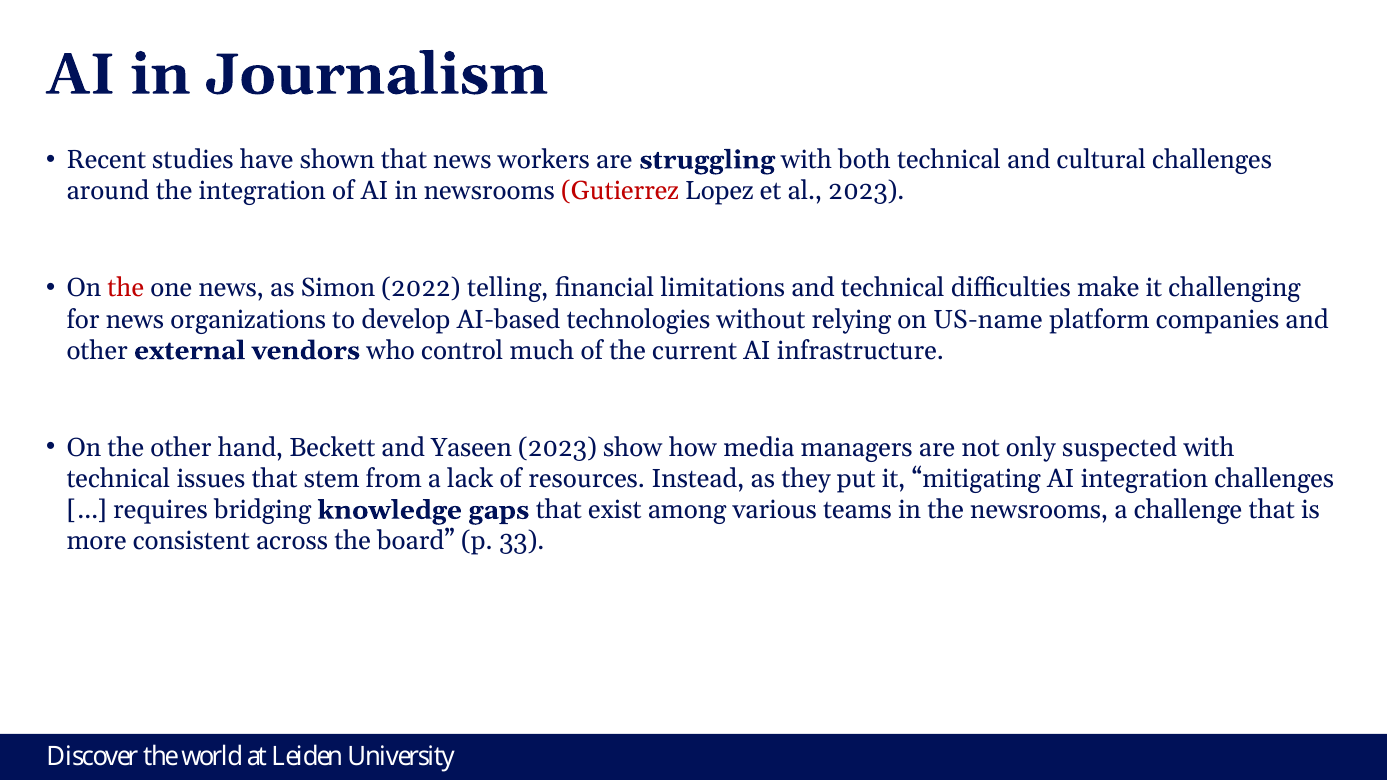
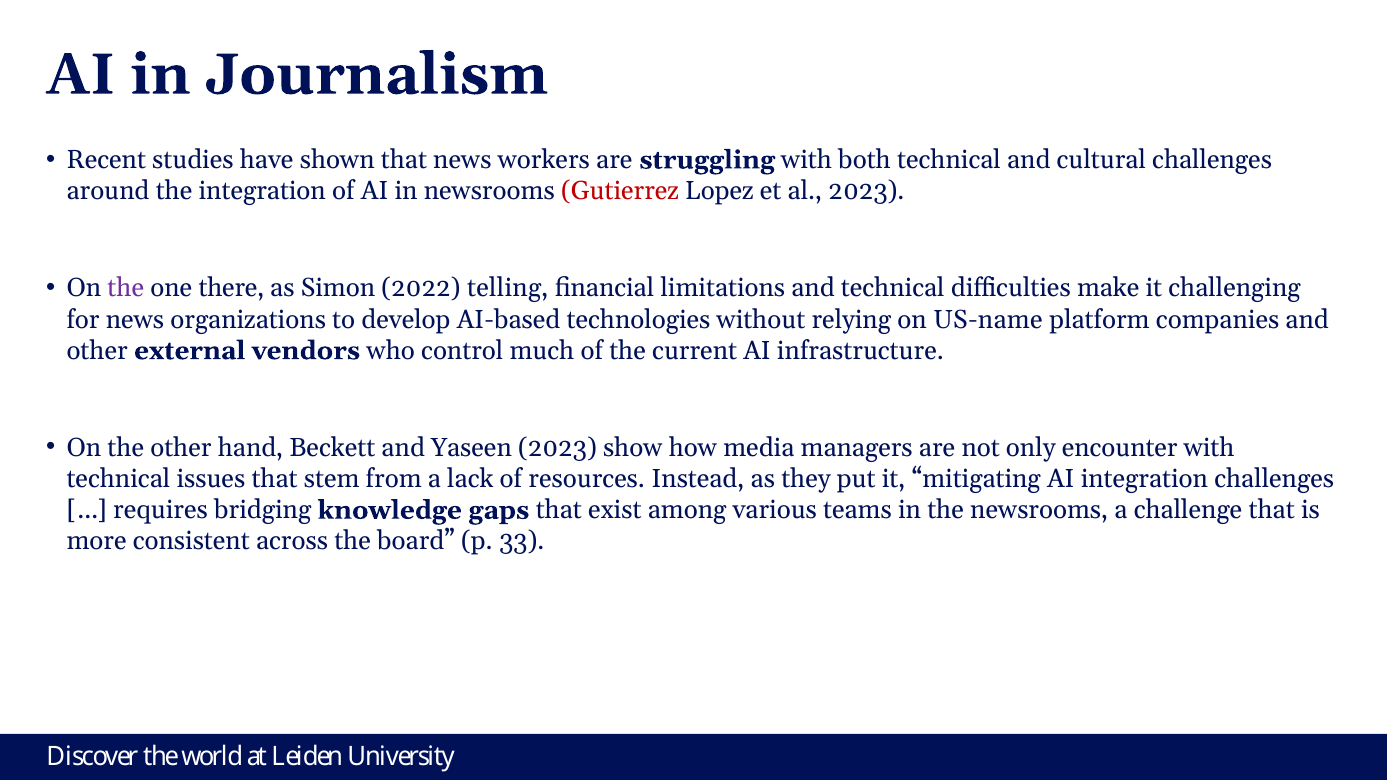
the colour: red -> purple (126, 288)
one news: news -> there (231, 288)
suspected: suspected -> encounter (1120, 448)
